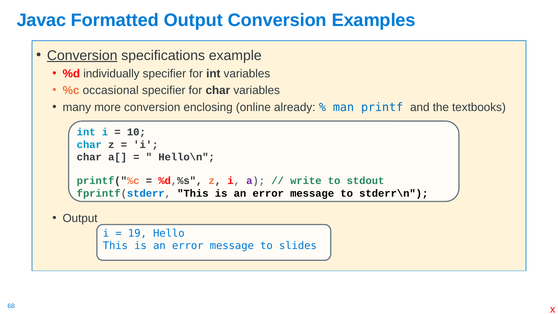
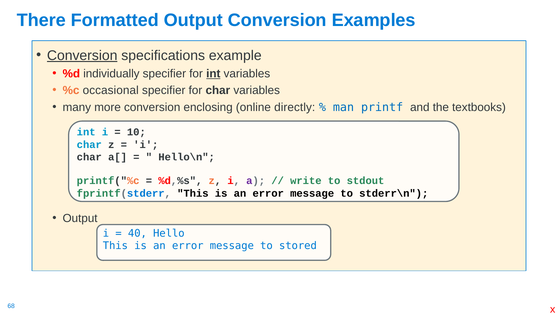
Javac: Javac -> There (41, 20)
int underline: none -> present (213, 74)
already: already -> directly (295, 107)
19: 19 -> 40 (137, 233)
slides: slides -> stored (298, 246)
